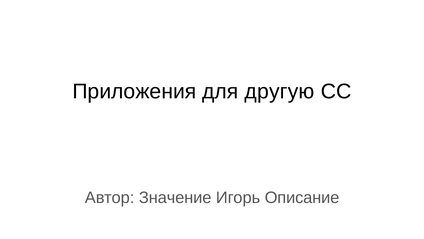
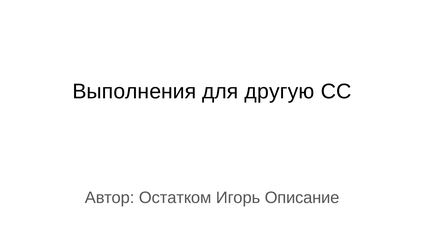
Приложения: Приложения -> Выполнения (134, 91)
Значение: Значение -> Остатком (175, 197)
